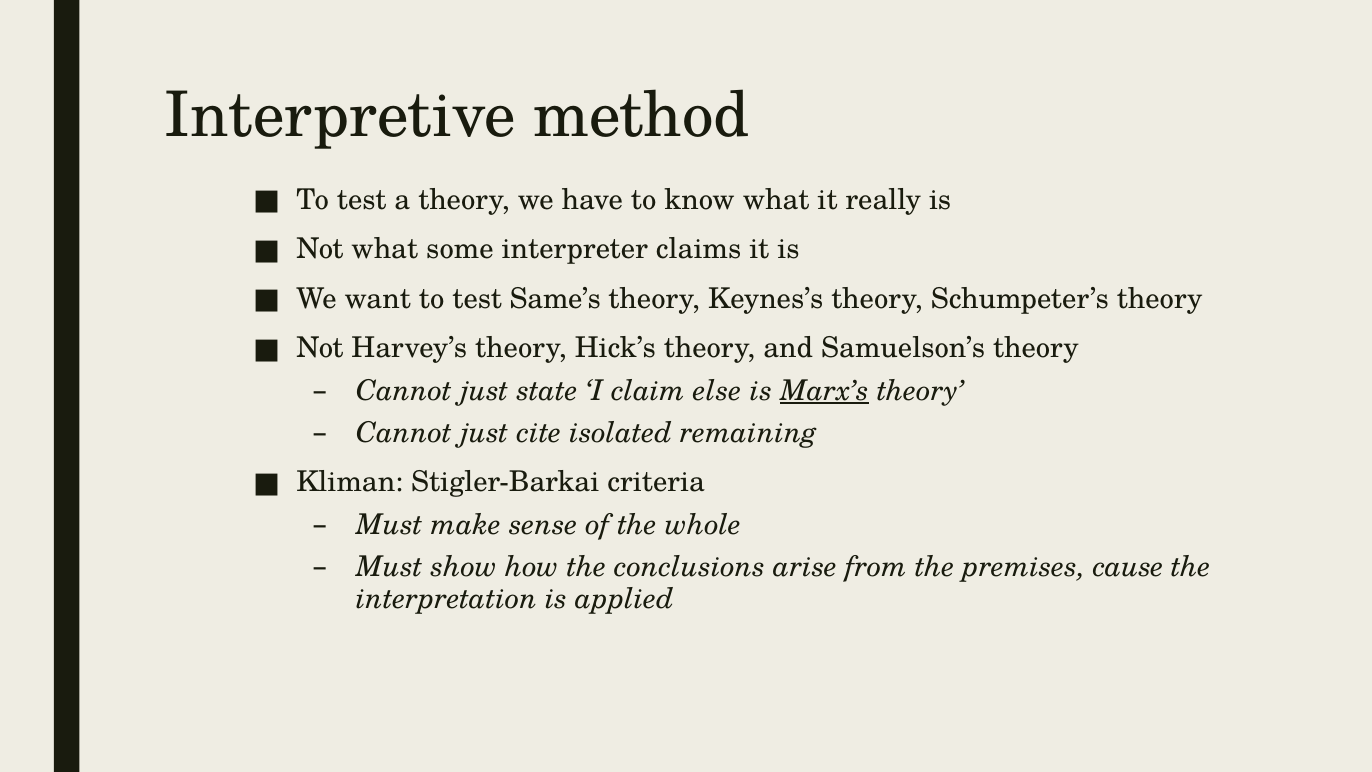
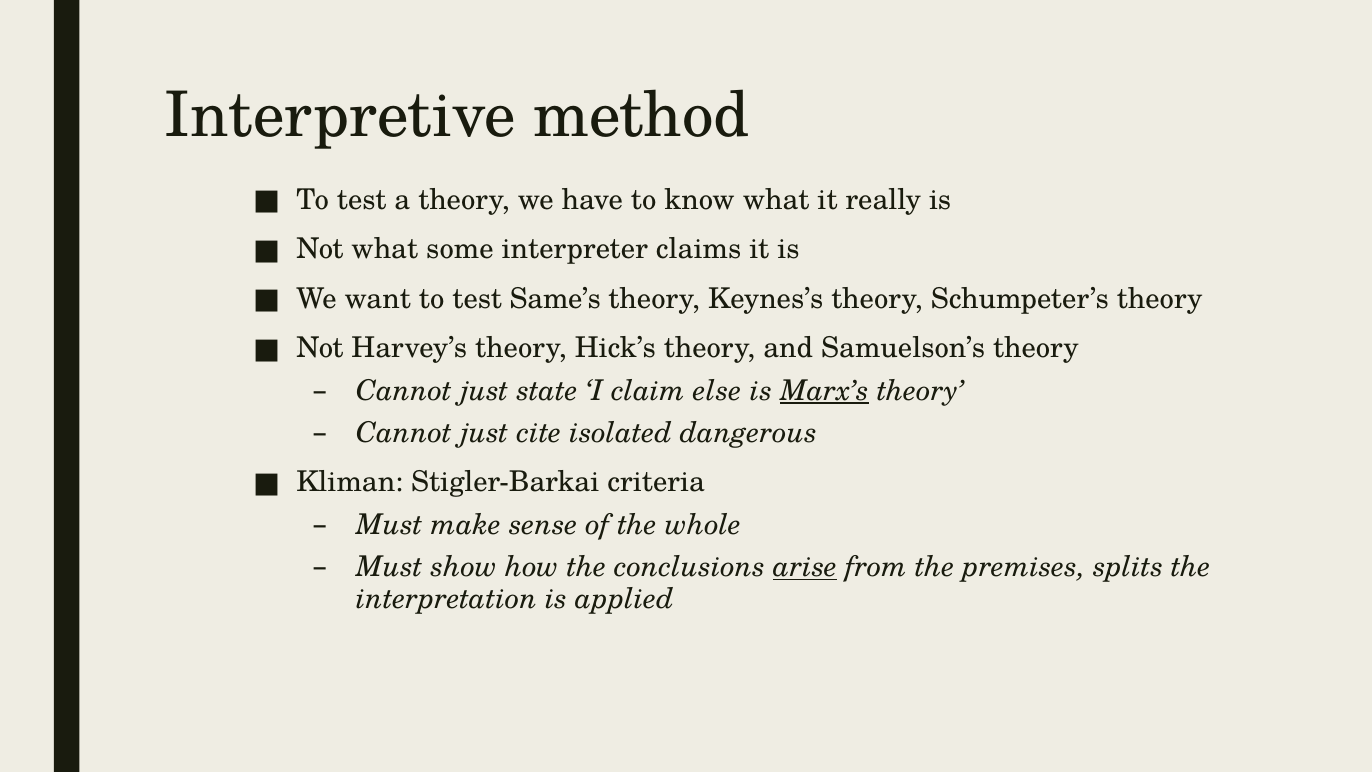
remaining: remaining -> dangerous (748, 433)
arise underline: none -> present (805, 567)
cause: cause -> splits (1128, 567)
